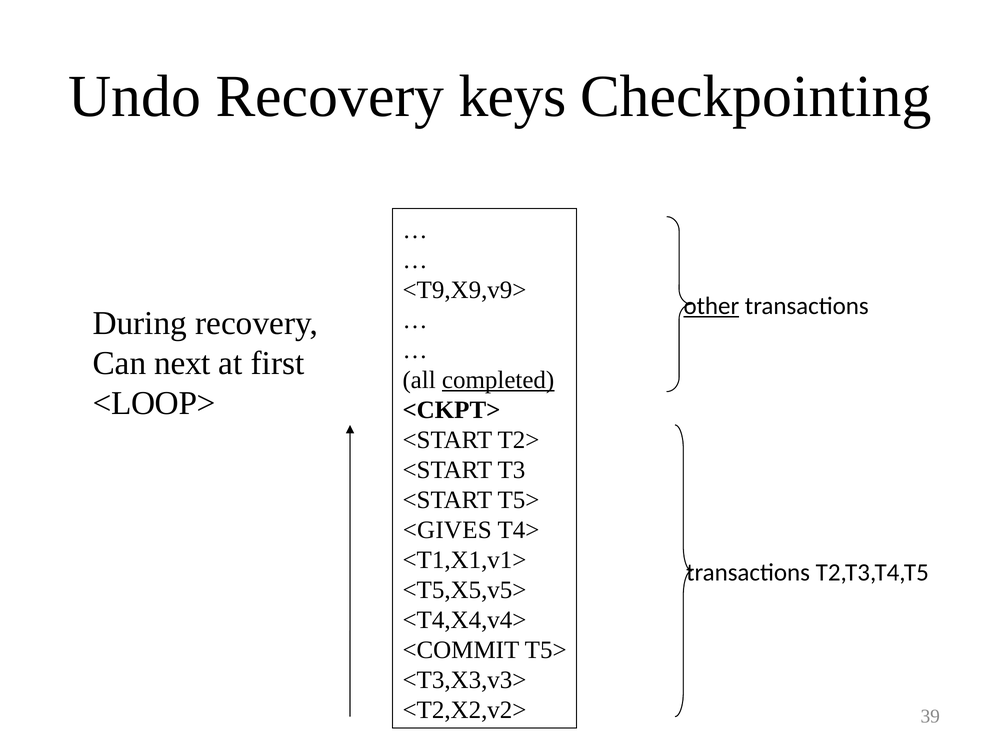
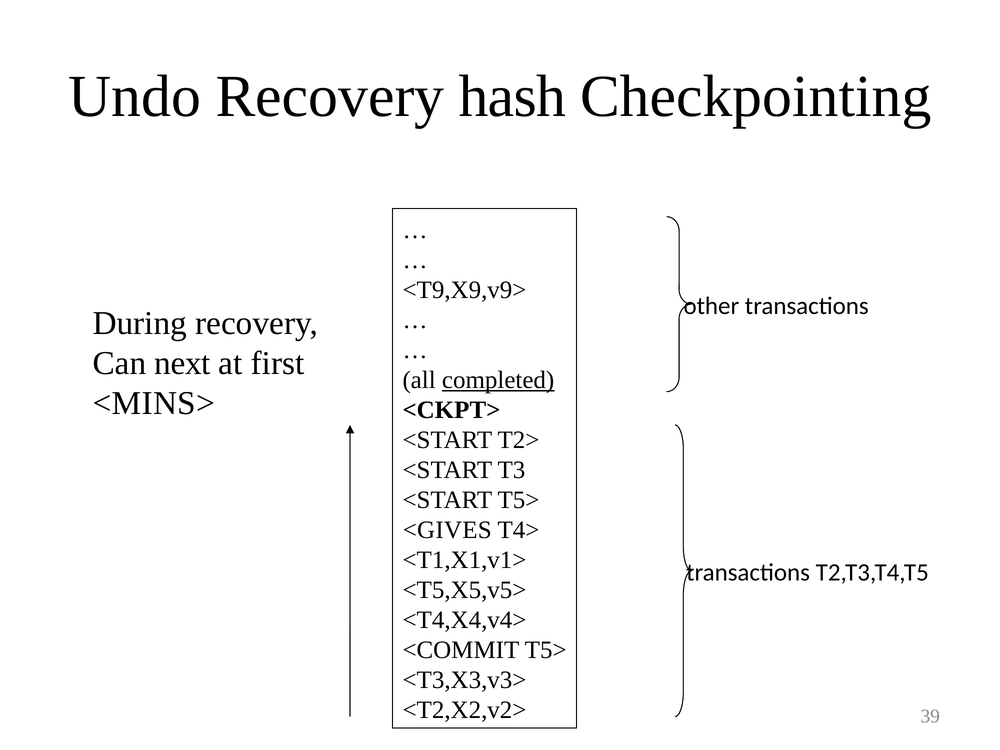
keys: keys -> hash (512, 97)
other underline: present -> none (711, 306)
<LOOP>: <LOOP> -> <MINS> (154, 403)
